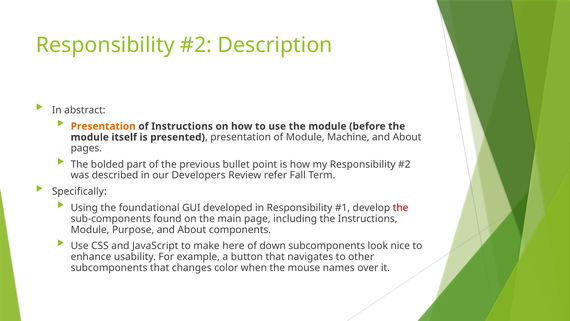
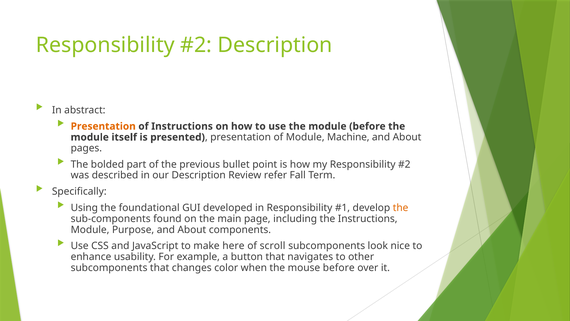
our Developers: Developers -> Description (199, 175)
the colour: red -> orange (401, 208)
down: down -> scroll (273, 246)
mouse names: names -> before (339, 267)
